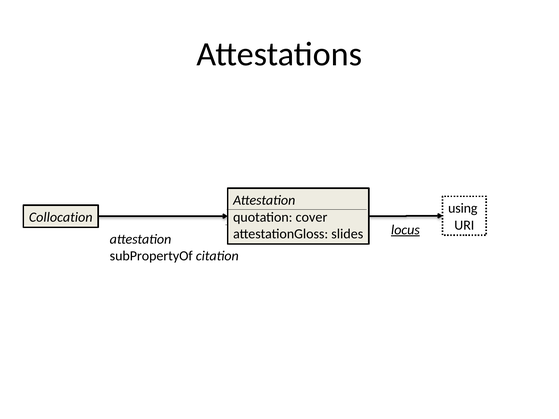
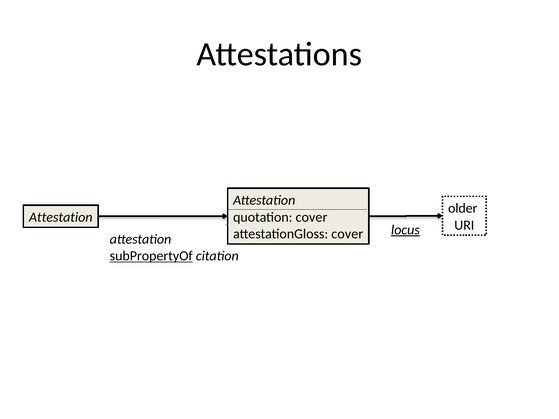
using: using -> older (463, 209)
Collocation: Collocation -> Attestation (61, 217)
attestationGloss slides: slides -> cover (347, 234)
subPropertyOf underline: none -> present (151, 256)
